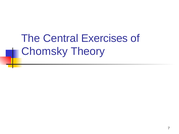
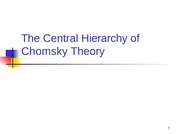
Exercises: Exercises -> Hierarchy (104, 38)
